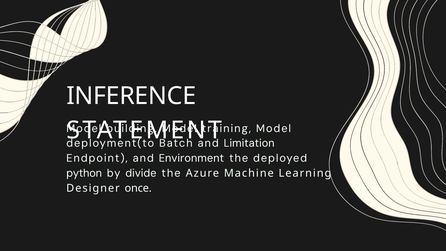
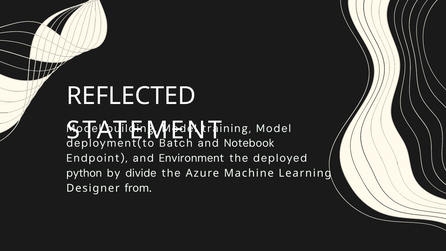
INFERENCE: INFERENCE -> REFLECTED (131, 96)
Limitation: Limitation -> Notebook (249, 143)
once: once -> from (138, 188)
